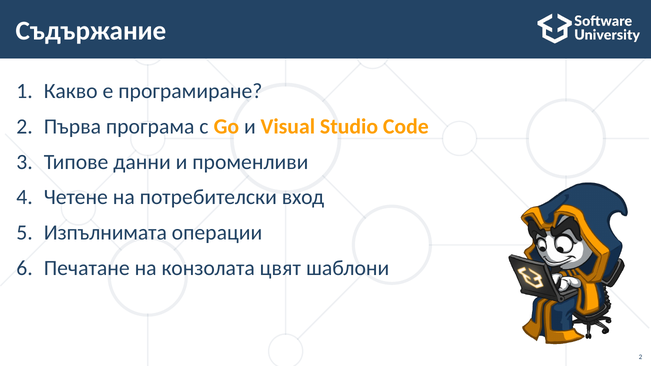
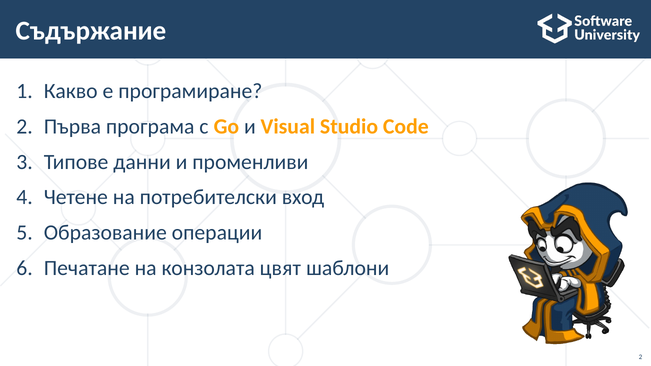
Изпълнимата: Изпълнимата -> Образование (105, 233)
